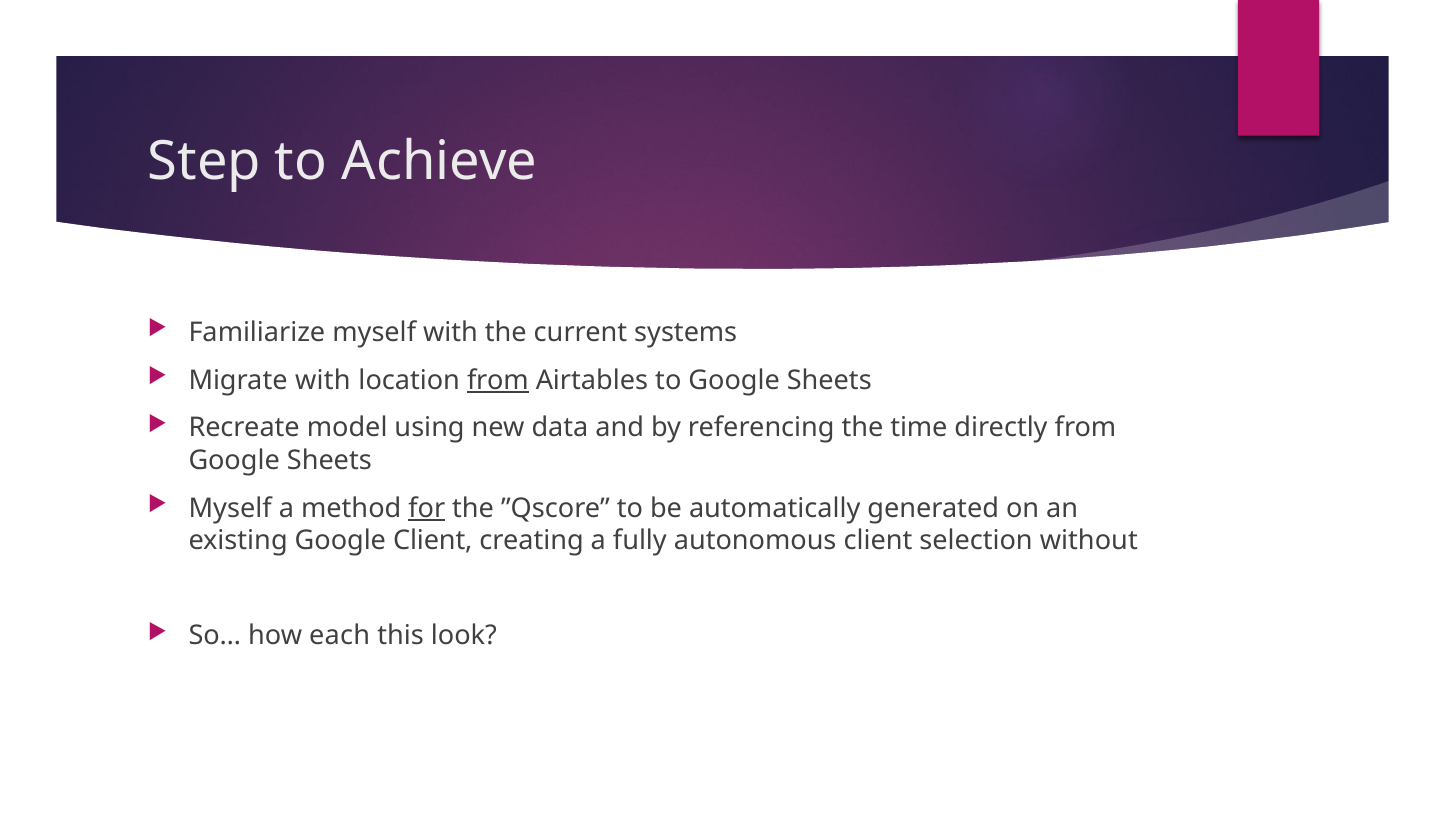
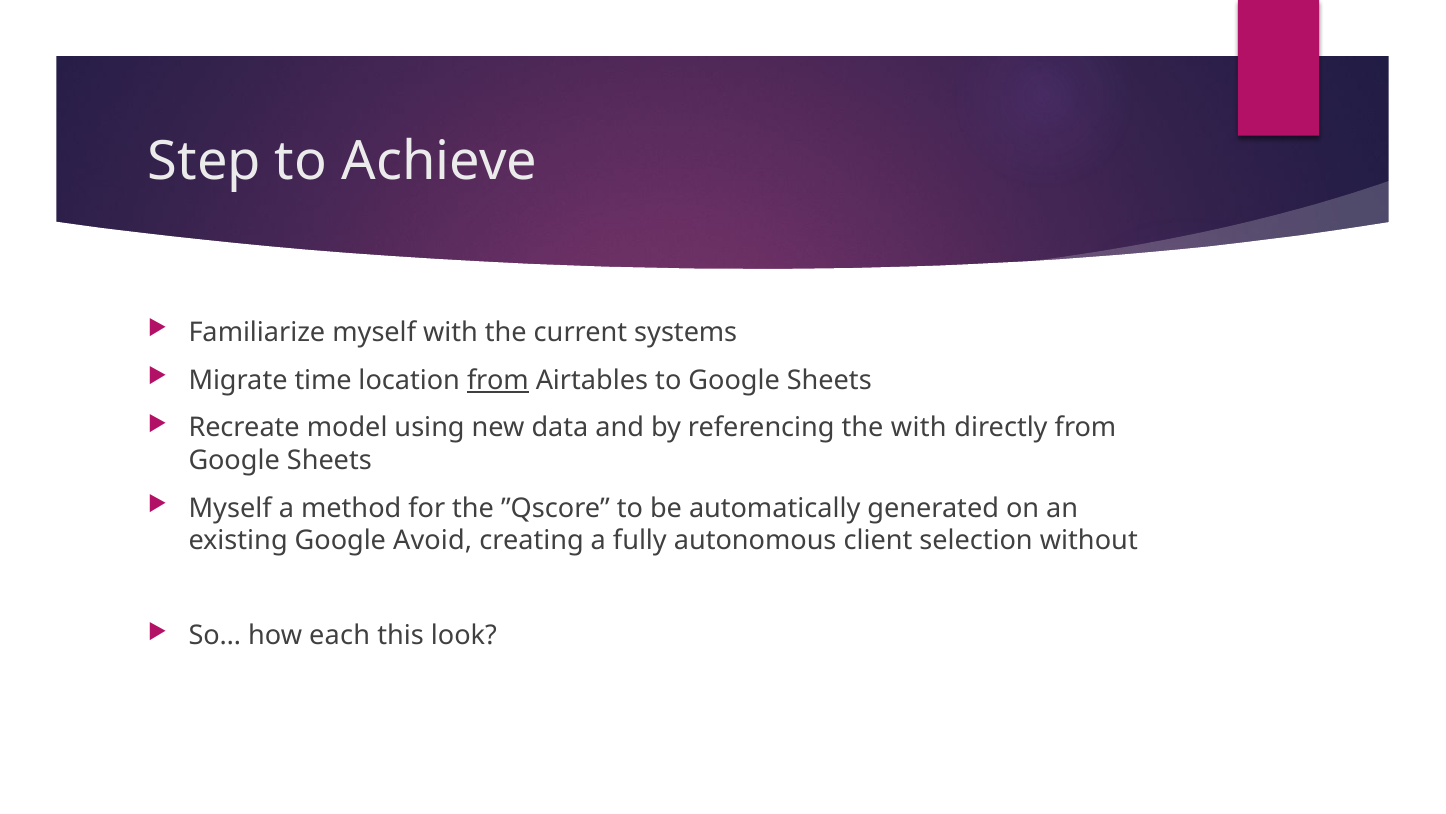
Migrate with: with -> time (323, 380)
the time: time -> with (919, 428)
for underline: present -> none (427, 508)
Google Client: Client -> Avoid (433, 540)
